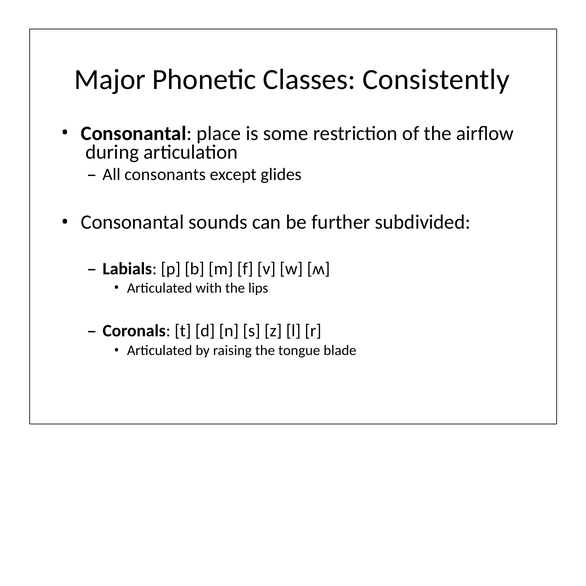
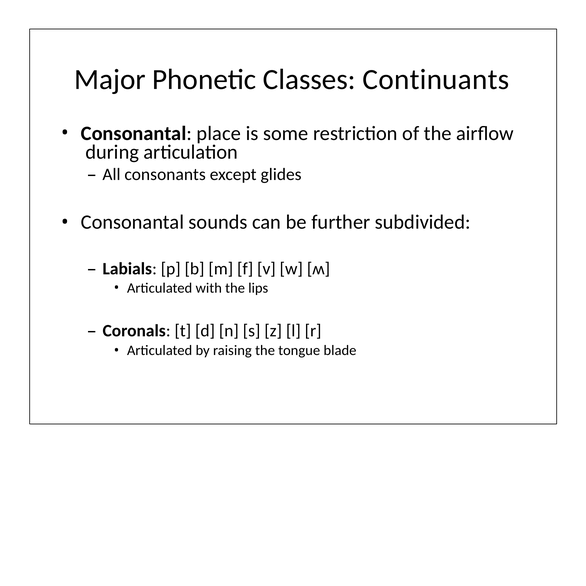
Consistently: Consistently -> Continuants (436, 80)
